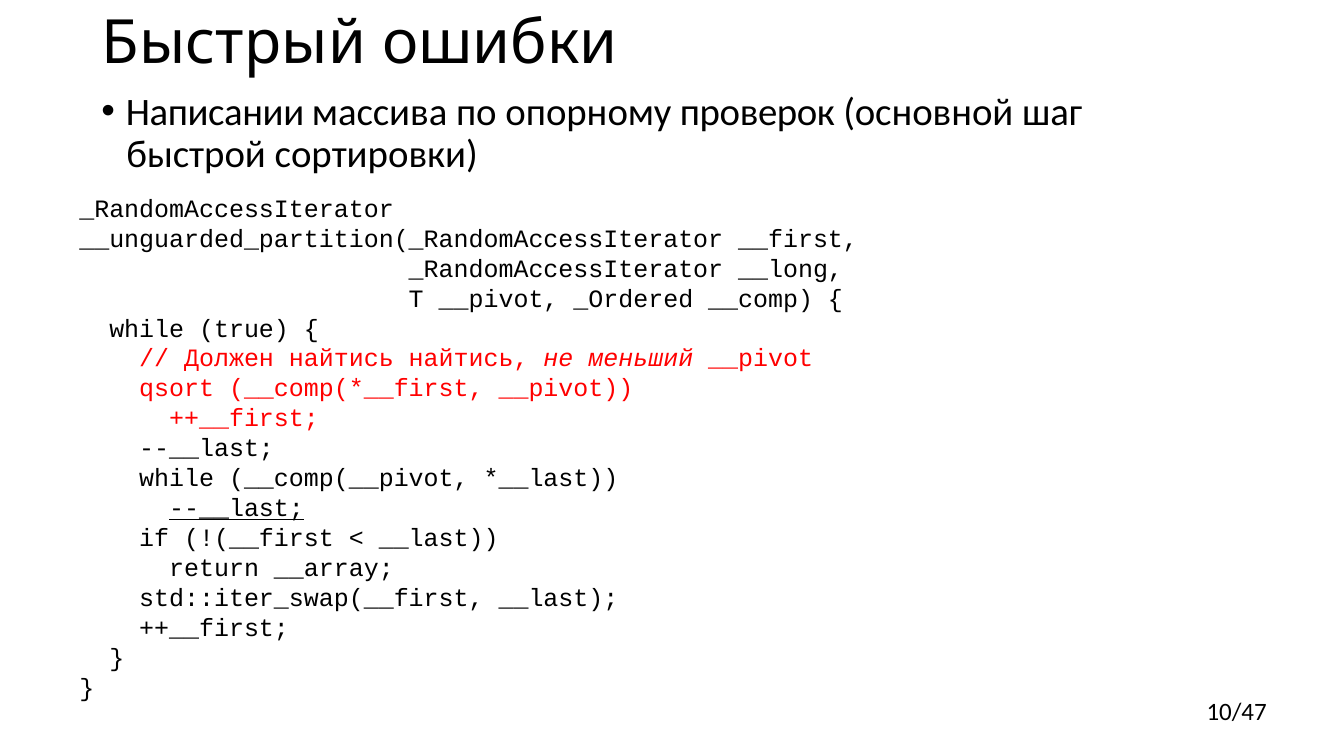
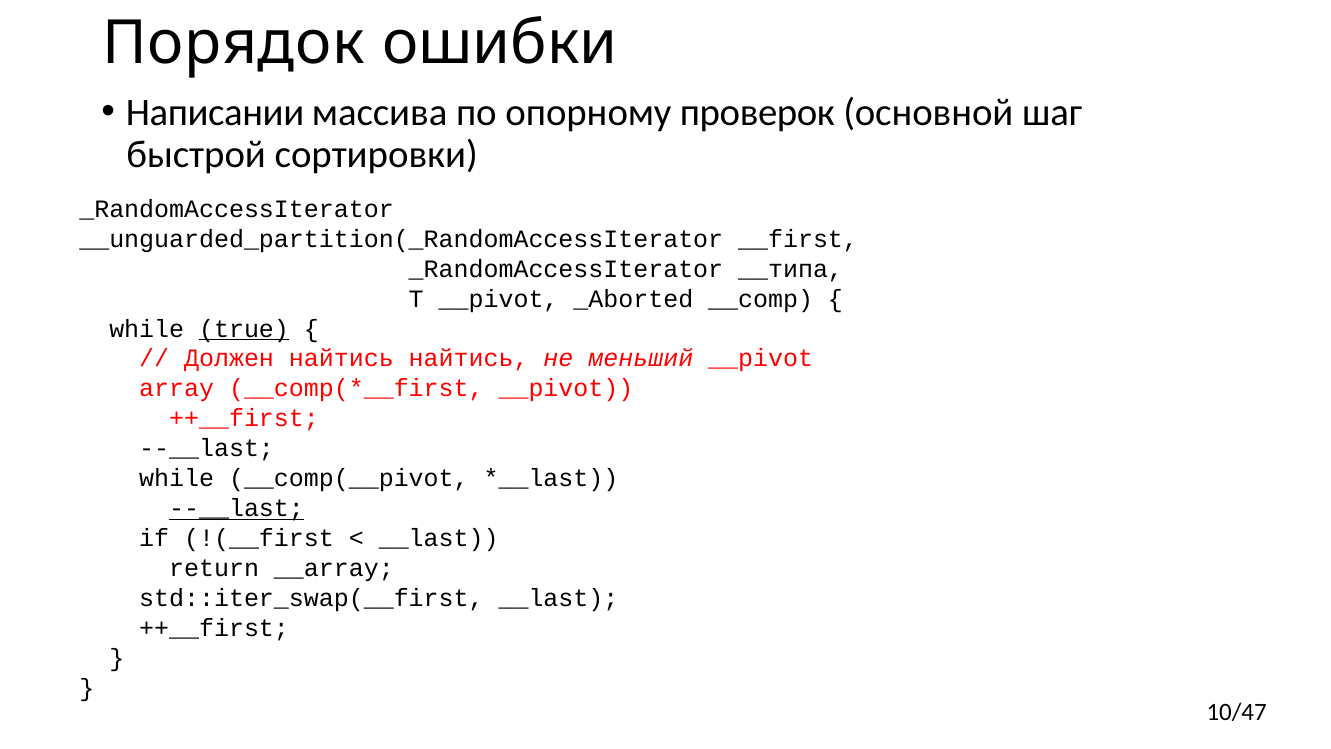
Быстрый: Быстрый -> Порядок (234, 44)
__long: __long -> __типа (791, 269)
_Ordered: _Ordered -> _Aborted (633, 299)
true underline: none -> present (244, 329)
qsort: qsort -> array (177, 389)
